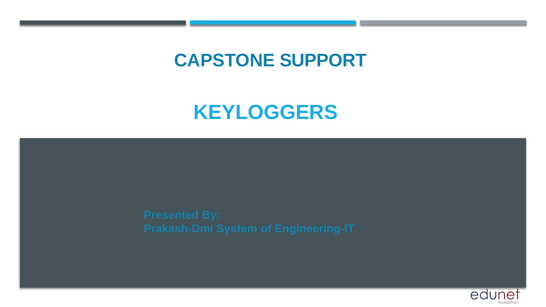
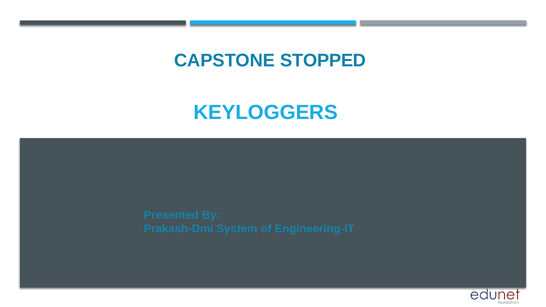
SUPPORT: SUPPORT -> STOPPED (323, 61)
